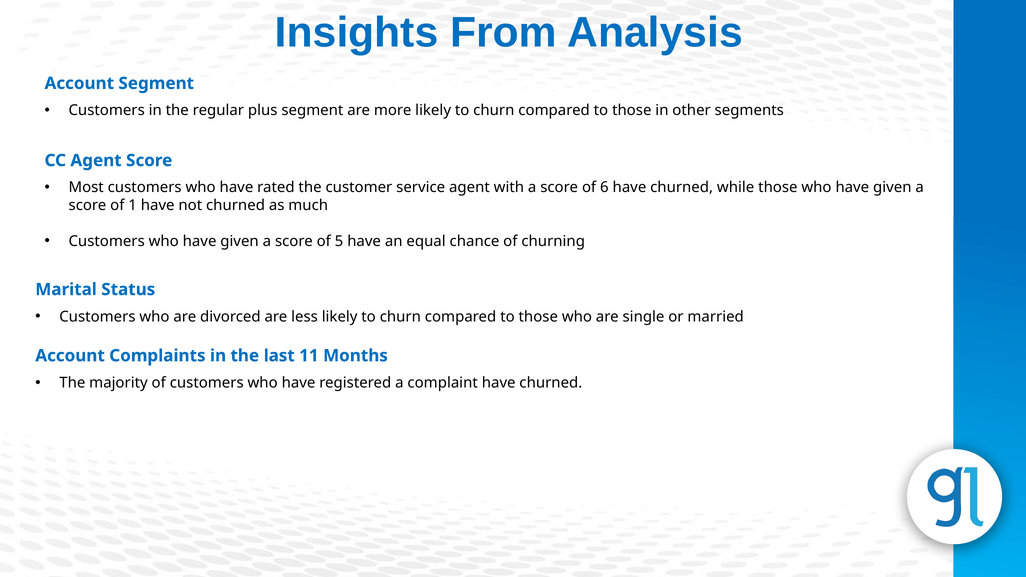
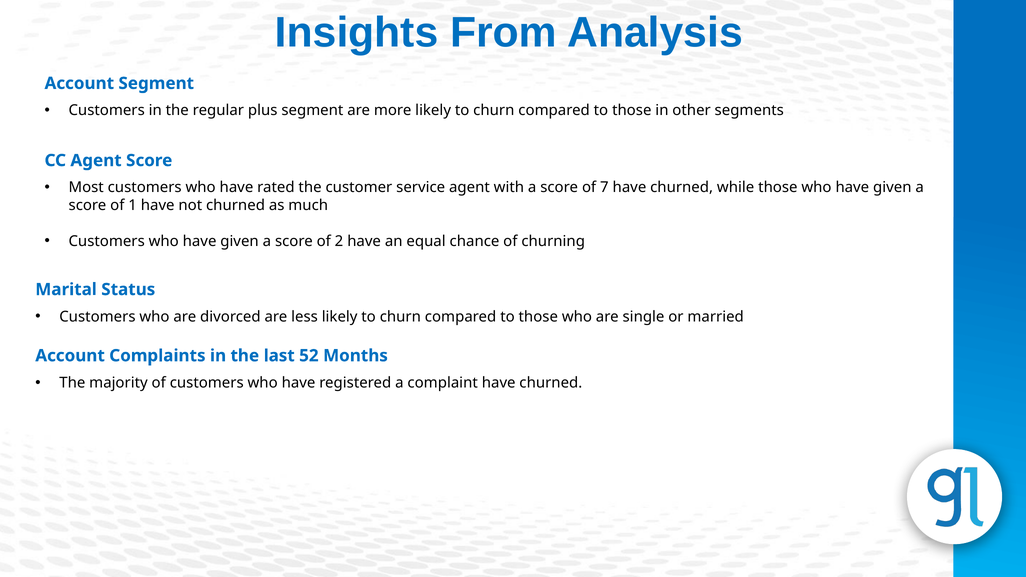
6: 6 -> 7 (604, 187)
5: 5 -> 2 (339, 241)
11: 11 -> 52 (309, 356)
